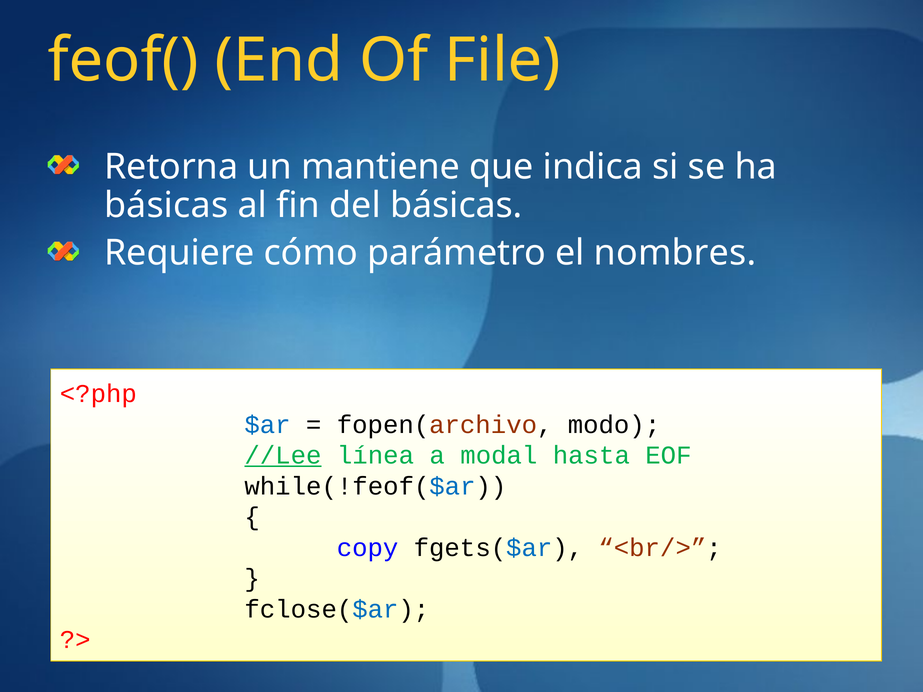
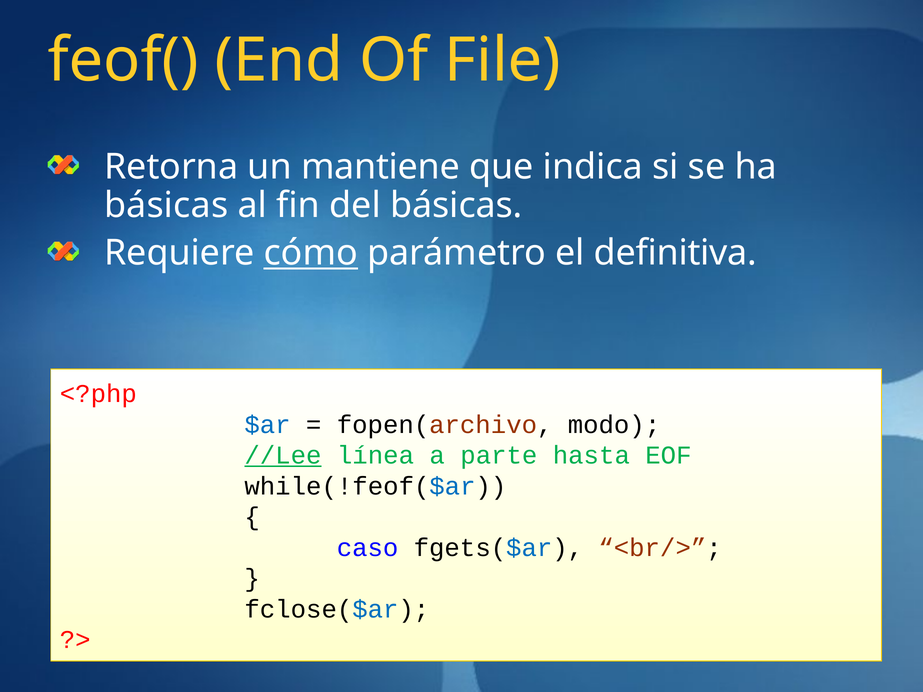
cómo underline: none -> present (311, 253)
nombres: nombres -> definitiva (675, 253)
modal: modal -> parte (499, 456)
copy: copy -> caso (368, 548)
